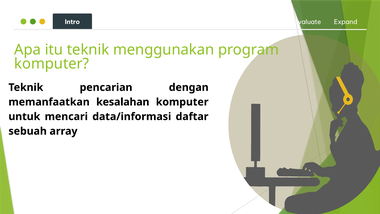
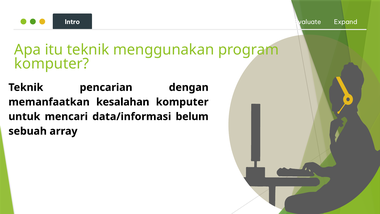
daftar: daftar -> belum (192, 116)
